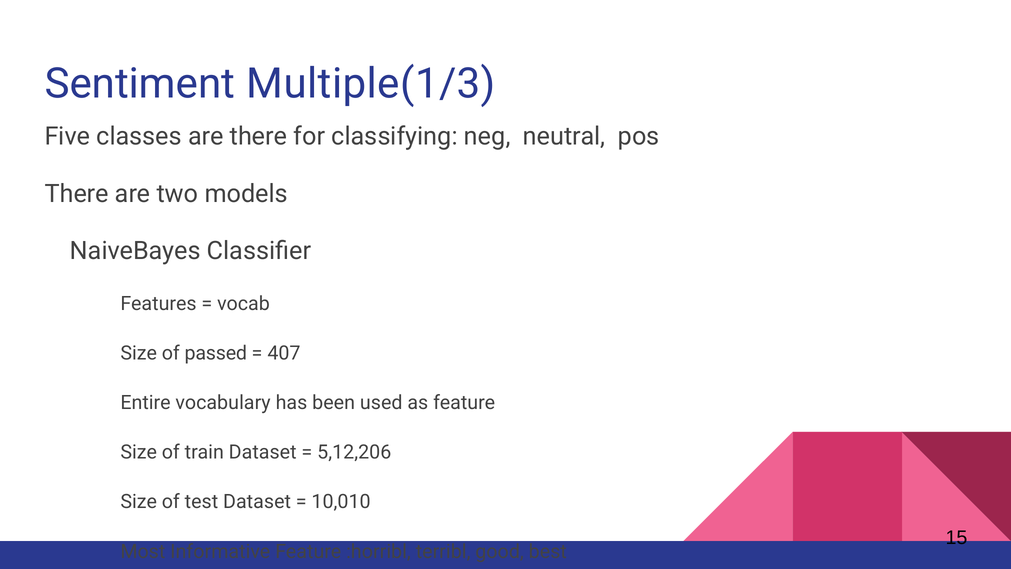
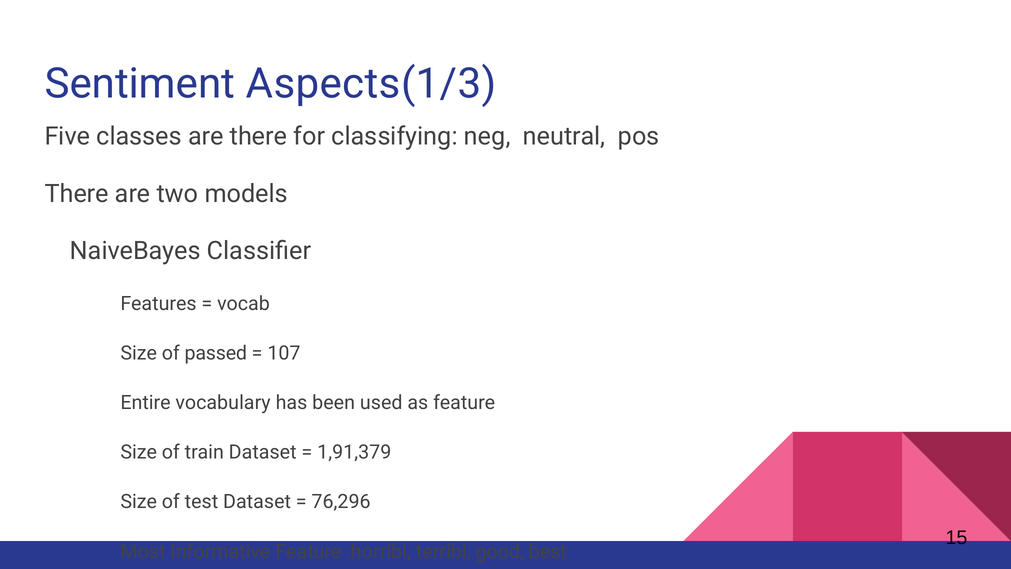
Multiple(1/3: Multiple(1/3 -> Aspects(1/3 (371, 84)
407: 407 -> 107 (284, 353)
5,12,206: 5,12,206 -> 1,91,379 (354, 452)
10,010: 10,010 -> 76,296 (341, 502)
